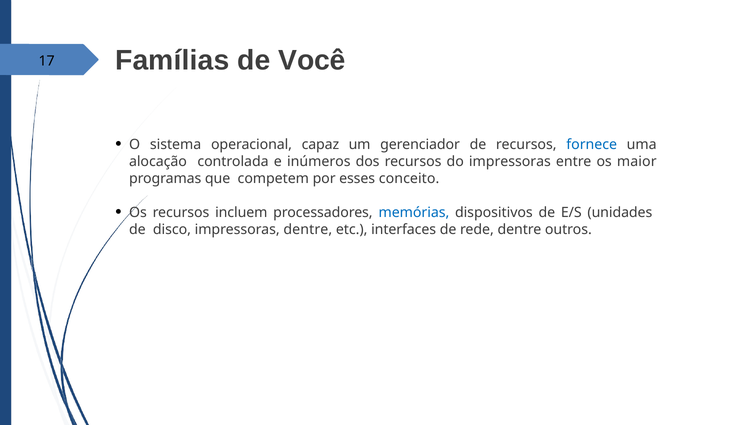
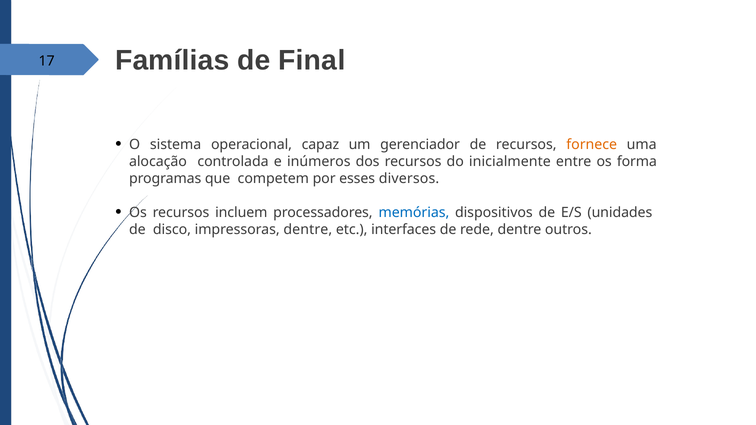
Você: Você -> Final (312, 60)
fornece colour: blue -> orange (592, 145)
do impressoras: impressoras -> inicialmente (510, 162)
maior: maior -> forma (637, 162)
conceito: conceito -> diversos (409, 179)
